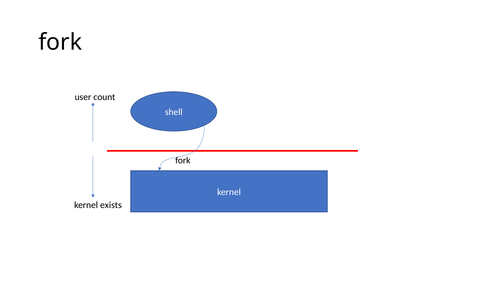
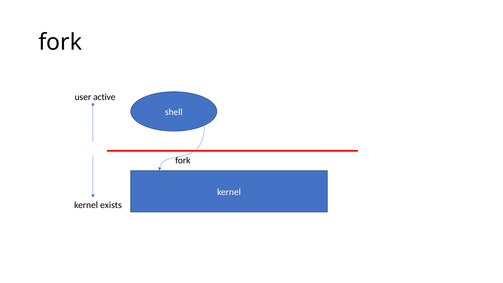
count: count -> active (104, 97)
